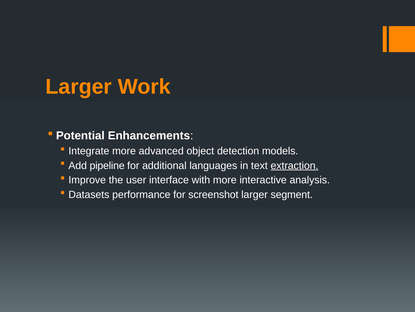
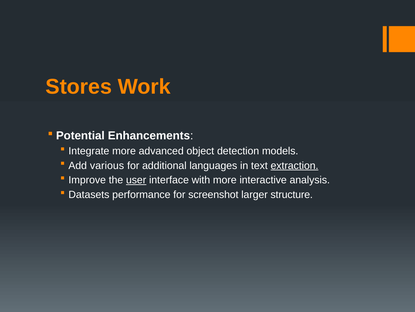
Larger: Larger -> Stores (79, 86)
pipeline: pipeline -> various (107, 165)
user underline: none -> present (136, 180)
segment: segment -> structure (292, 194)
